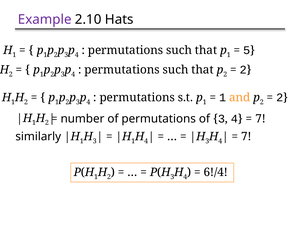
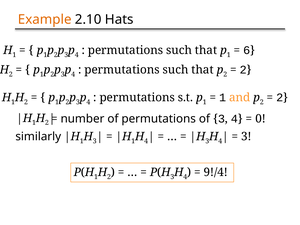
Example colour: purple -> orange (45, 19)
5: 5 -> 6 (247, 50)
7: 7 -> 0 (260, 119)
7: 7 -> 3 (246, 137)
6!/4: 6!/4 -> 9!/4 (216, 172)
